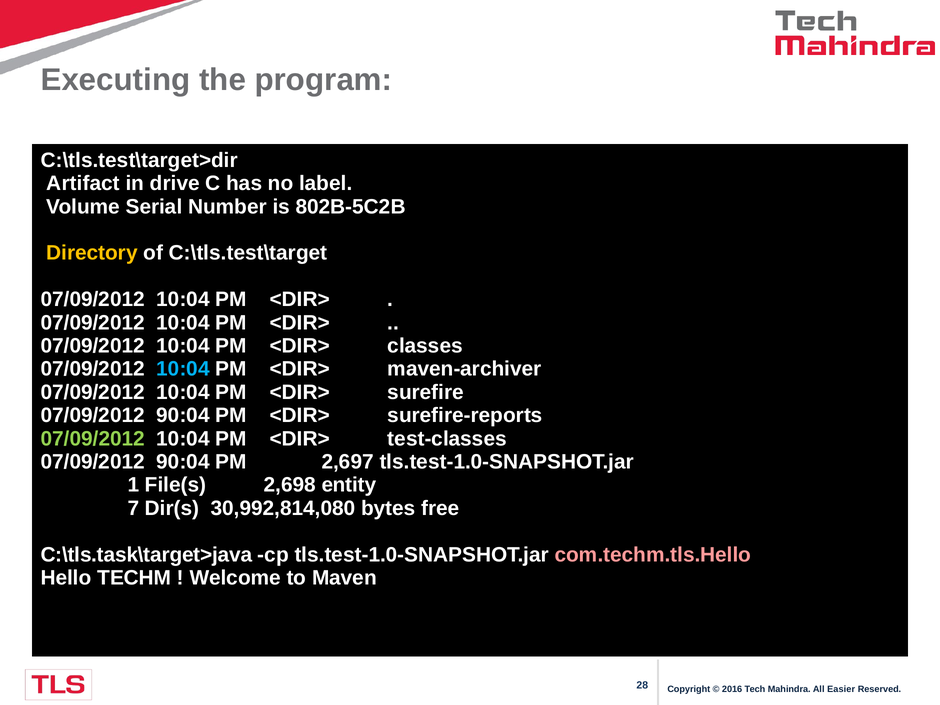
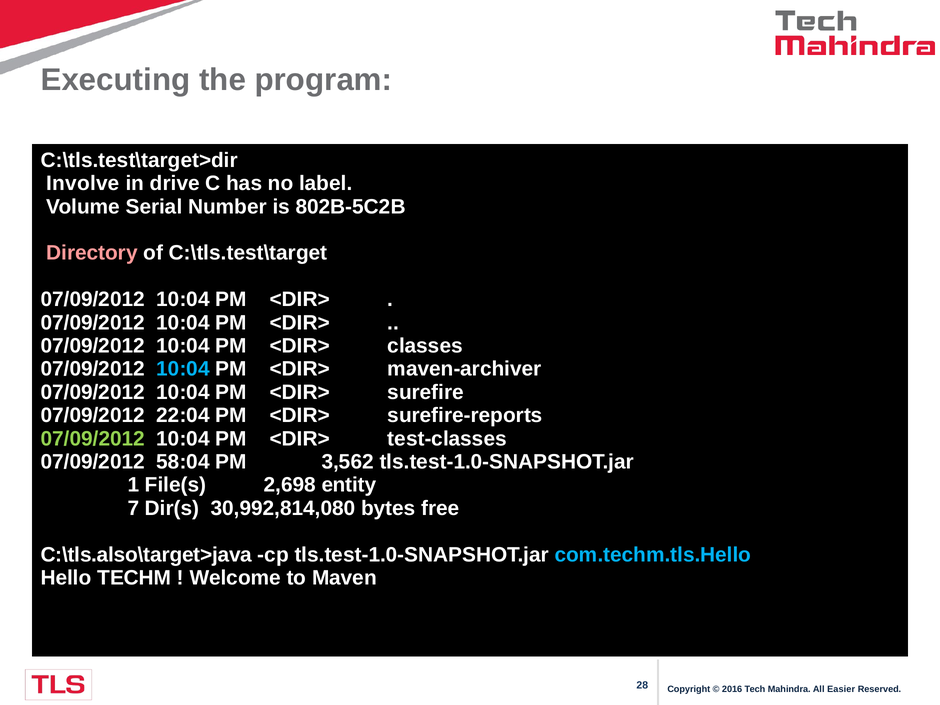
Artifact: Artifact -> Involve (83, 183)
Directory colour: yellow -> pink (92, 253)
90:04: 90:04 -> 22:04 (183, 415)
90:04: 90:04 -> 58:04 (183, 462)
2,697: 2,697 -> 3,562 (348, 462)
C:\tls.task\target>java: C:\tls.task\target>java -> C:\tls.also\target>java (146, 555)
com.techm.tls.Hello colour: pink -> light blue (653, 555)
